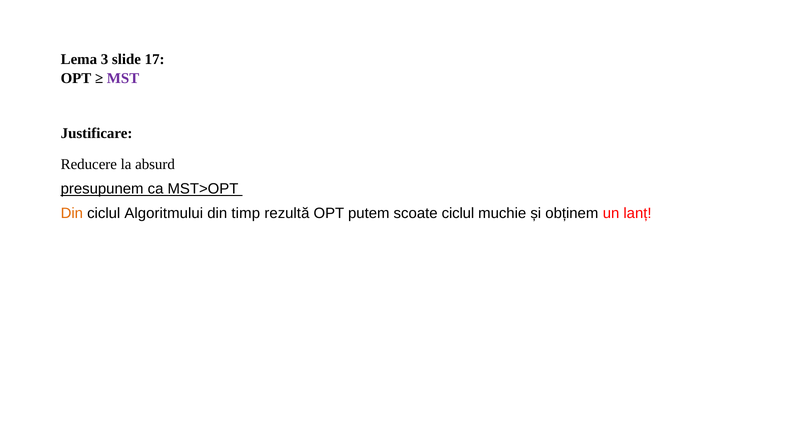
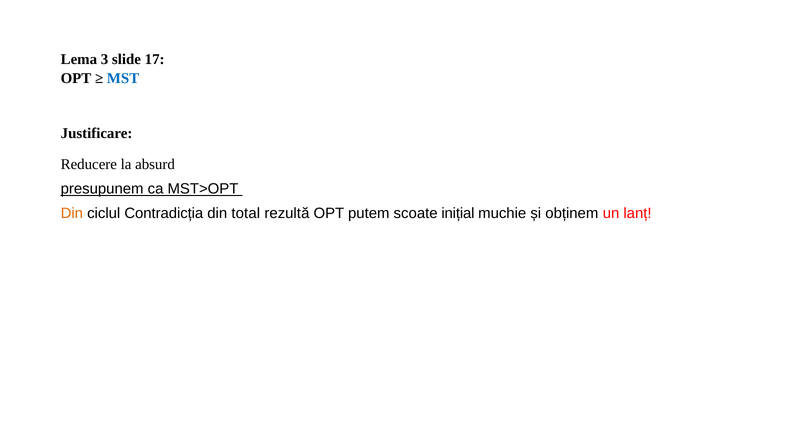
MST colour: purple -> blue (123, 78)
ciclul Algoritmului: Algoritmului -> Contradicția (164, 213)
din timp: timp -> total (246, 213)
scoate ciclul: ciclul -> inițial (458, 213)
